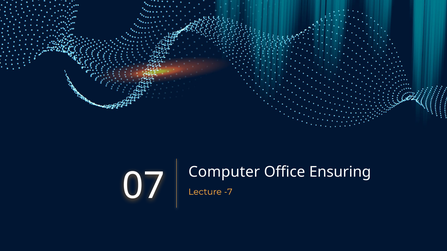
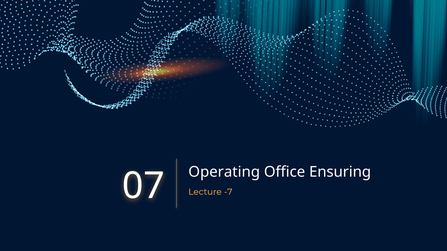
Computer: Computer -> Operating (224, 172)
